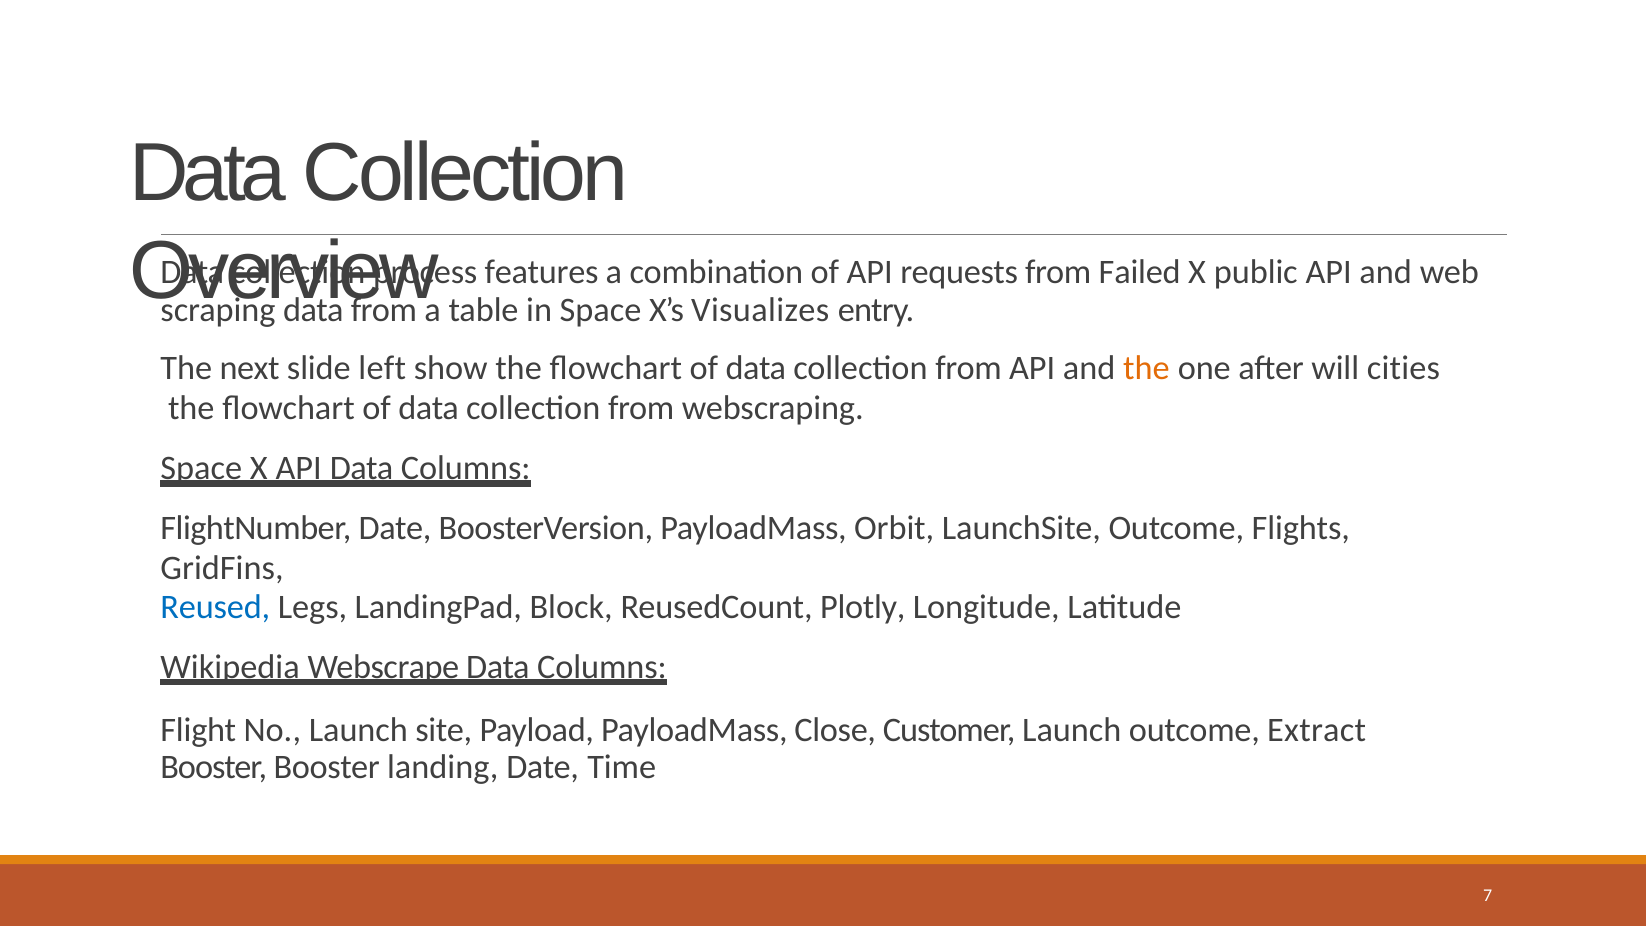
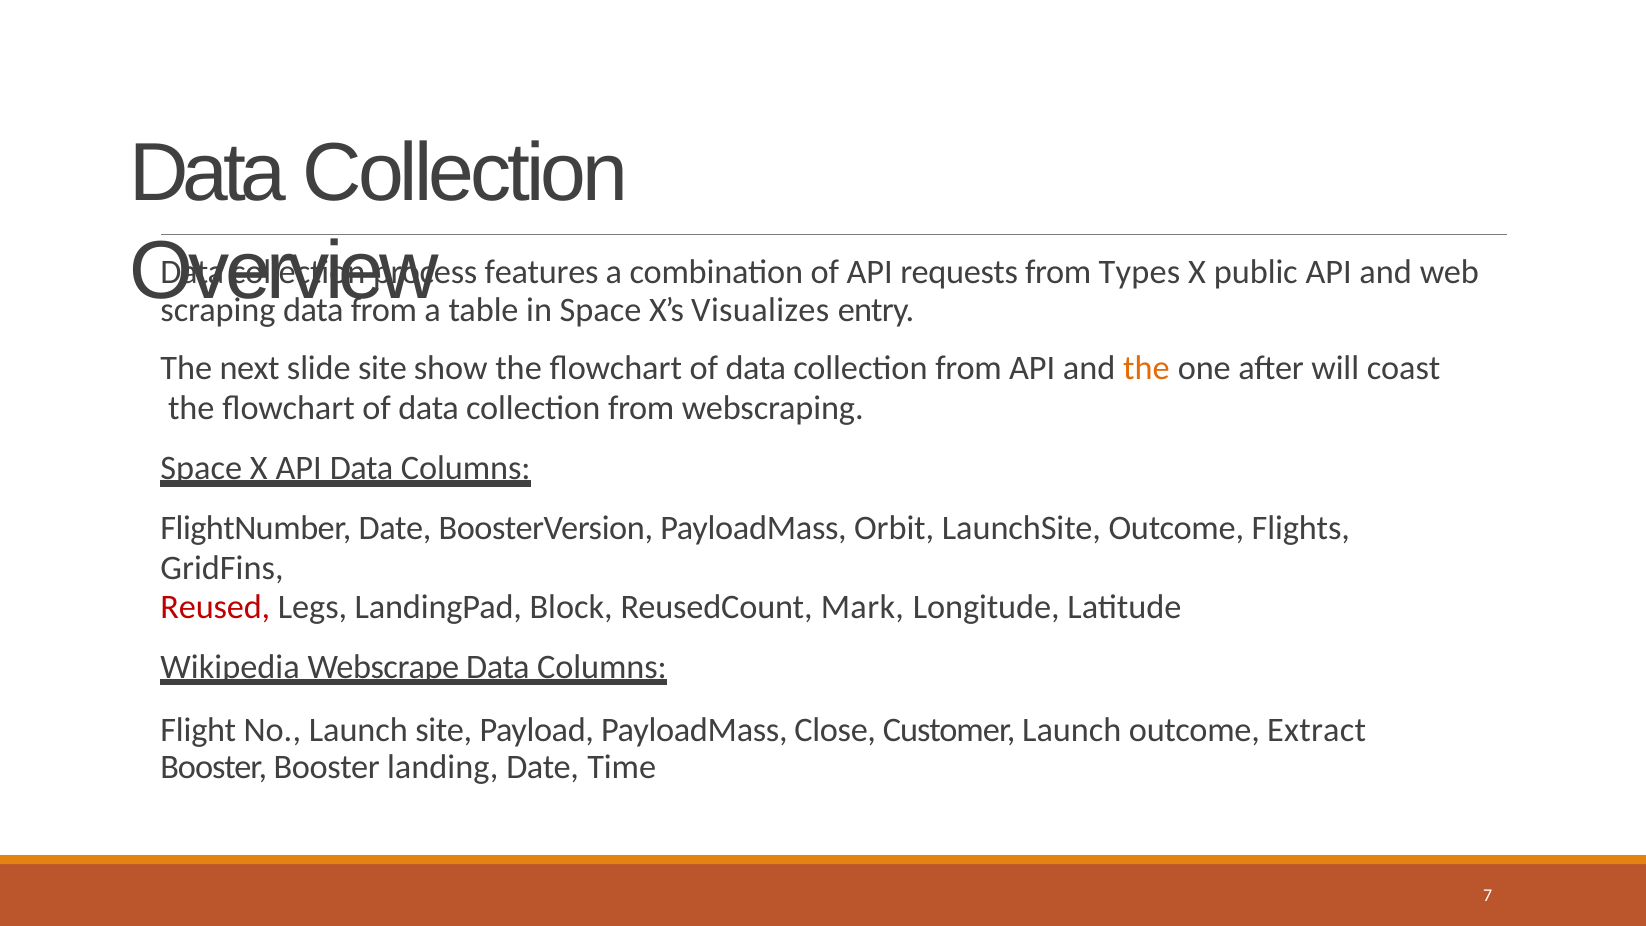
Failed: Failed -> Types (1140, 272)
slide left: left -> site (383, 368)
cities: cities -> coast (1404, 368)
Reused colour: blue -> red (215, 607)
Plotly: Plotly -> Mark (862, 607)
